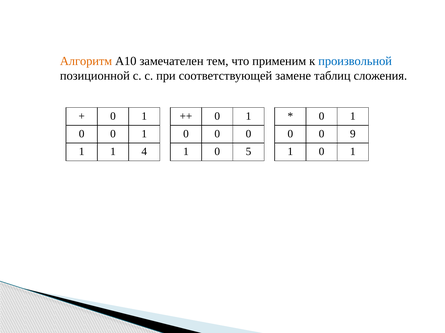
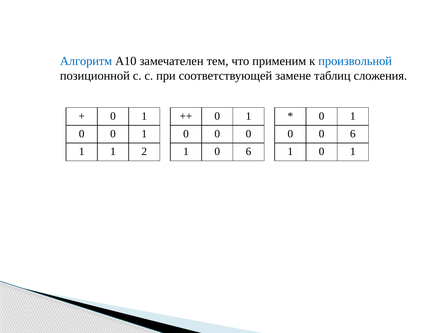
Алгоритм colour: orange -> blue (86, 61)
0 0 9: 9 -> 6 (353, 134)
4: 4 -> 2 (144, 152)
1 0 5: 5 -> 6 (249, 152)
